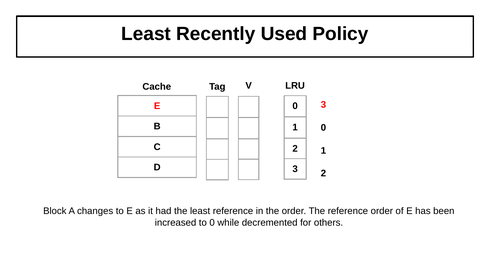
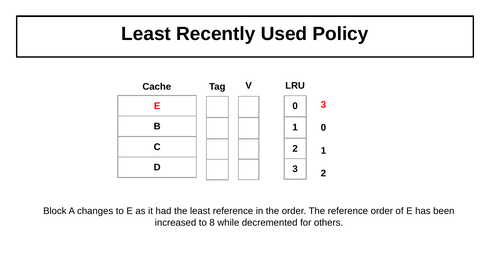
to 0: 0 -> 8 (212, 222)
